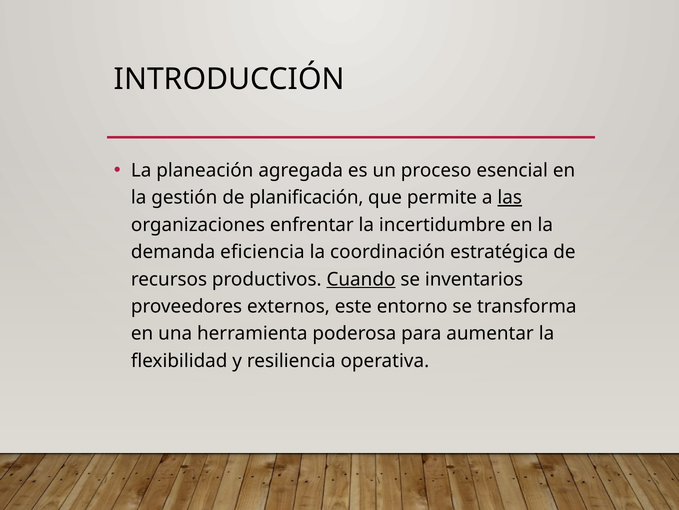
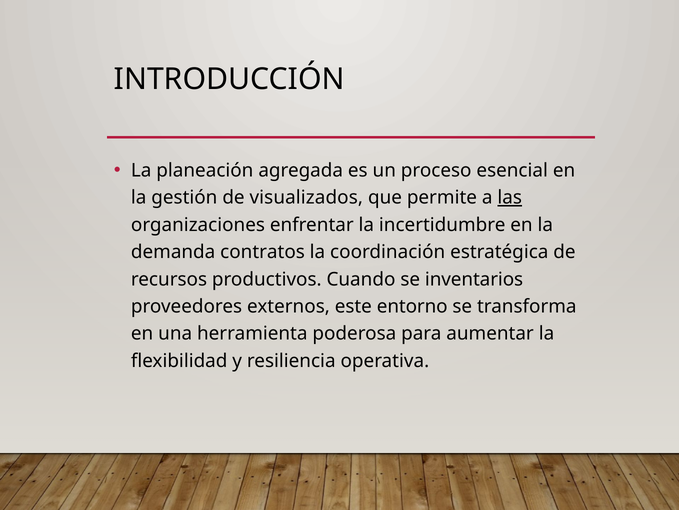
planificación: planificación -> visualizados (306, 197)
eficiencia: eficiencia -> contratos (263, 252)
Cuando underline: present -> none (361, 279)
